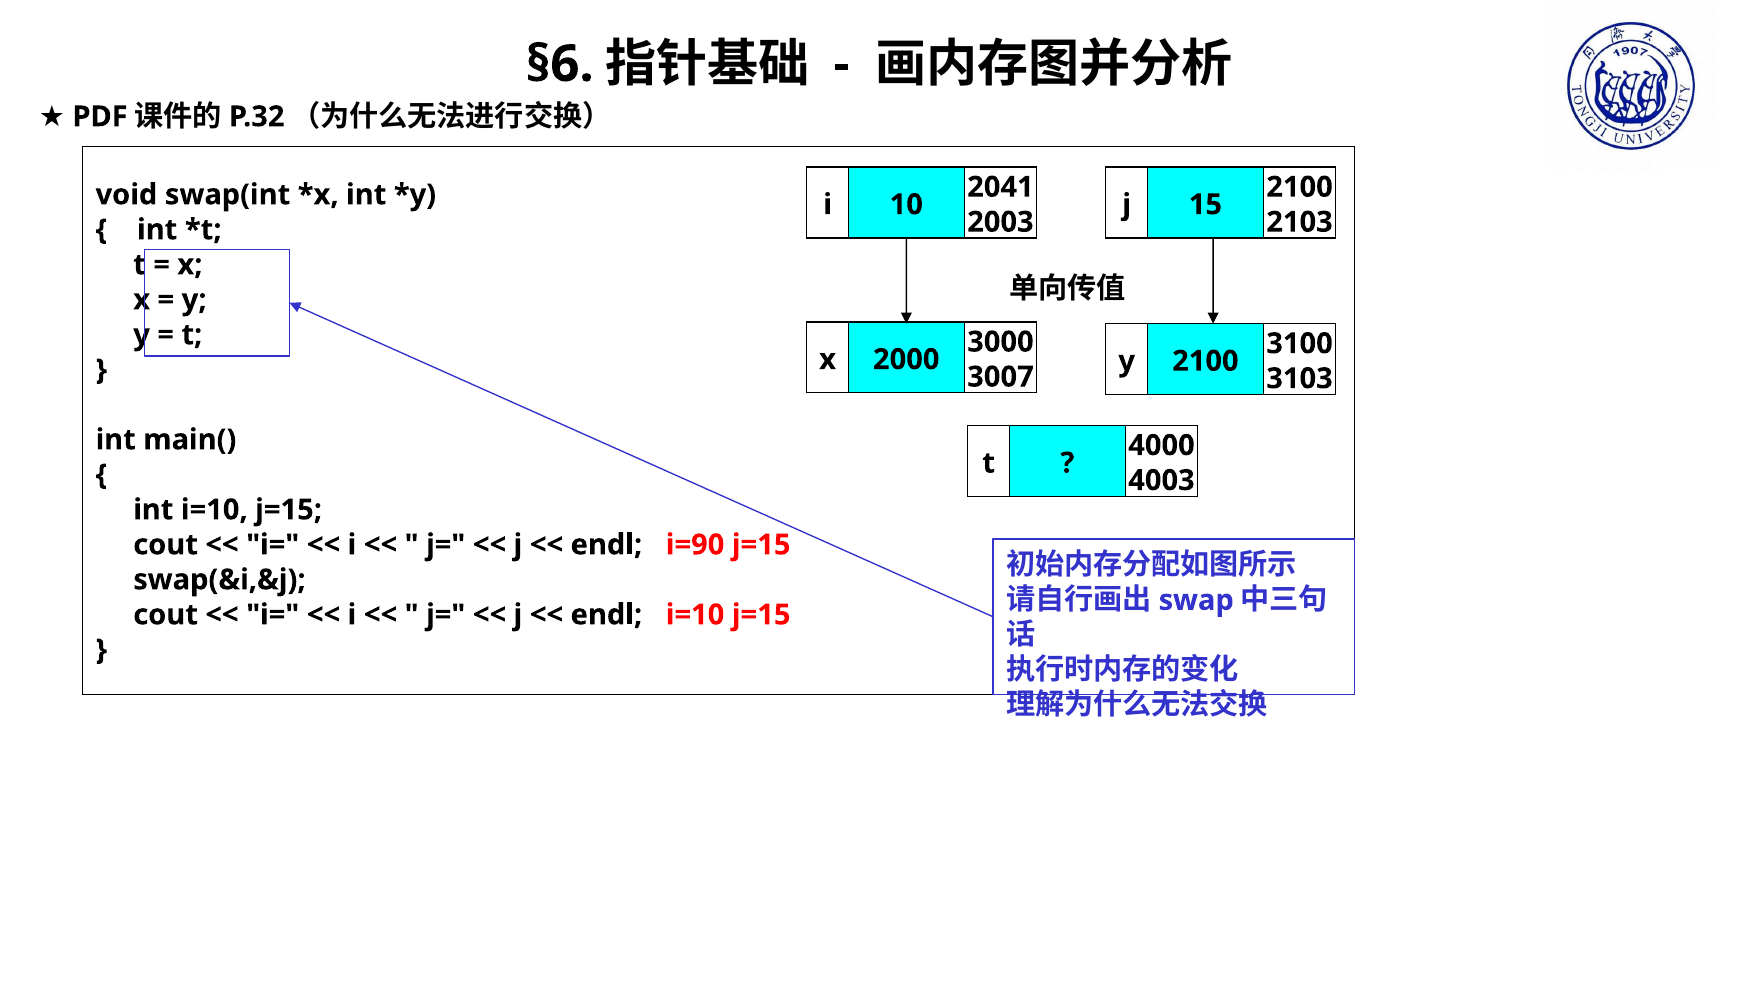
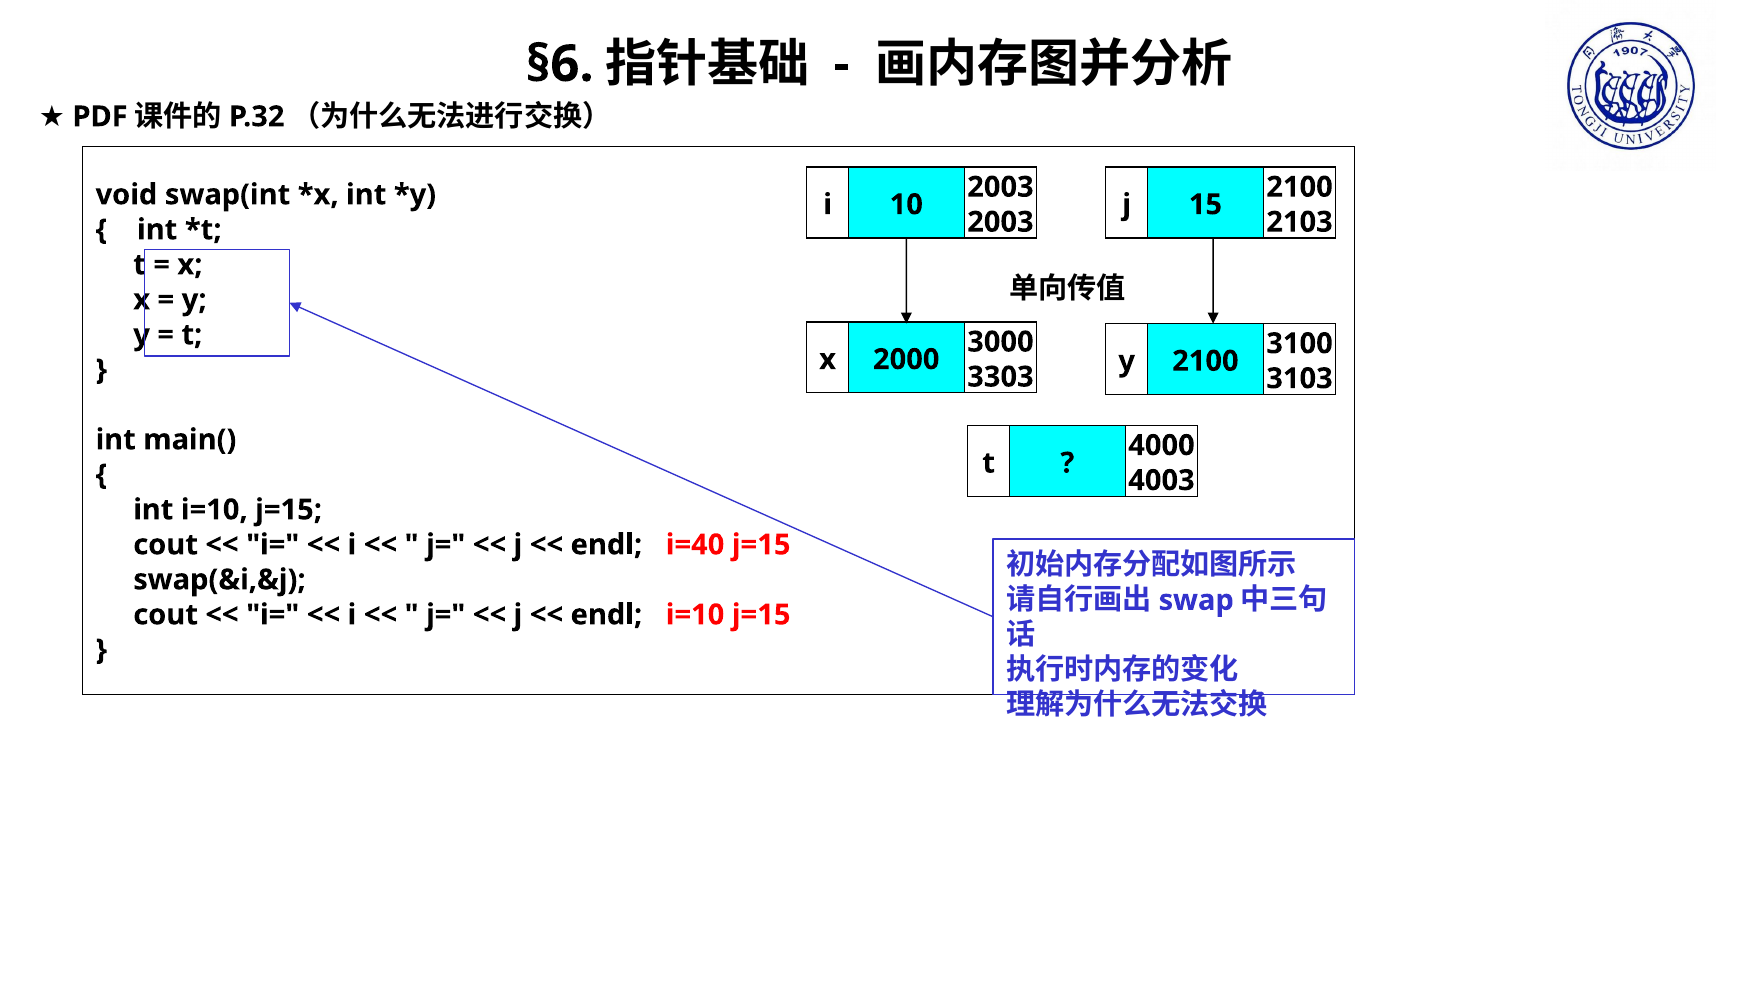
2041: 2041 -> 2003 (1000, 187)
3007: 3007 -> 3303 (1000, 377)
i=90: i=90 -> i=40 (695, 545)
